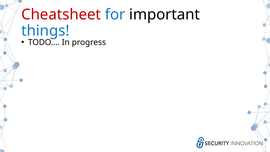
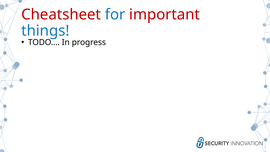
important colour: black -> red (165, 15)
